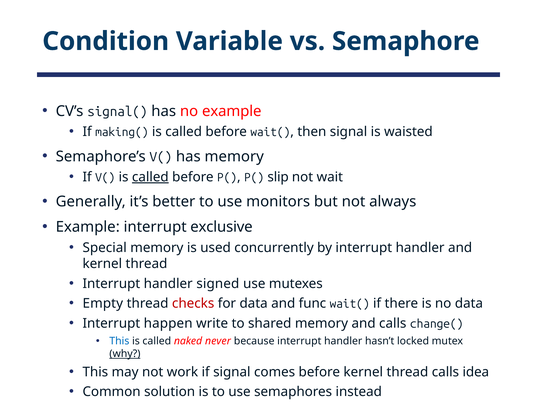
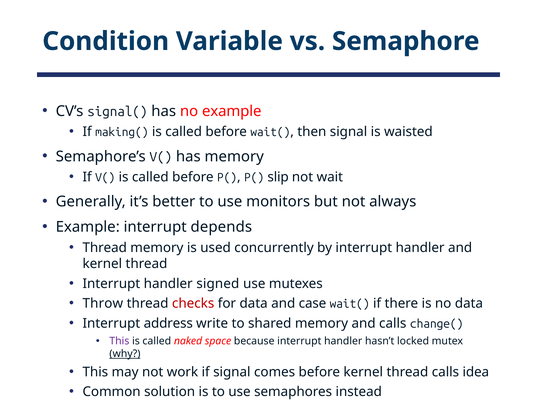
called underline: present -> none (150, 177)
exclusive: exclusive -> depends (221, 227)
Special: Special -> Thread (105, 248)
Empty: Empty -> Throw (103, 303)
func: func -> case (312, 303)
happen: happen -> address (168, 323)
This colour: blue -> purple (119, 341)
never: never -> space (218, 341)
